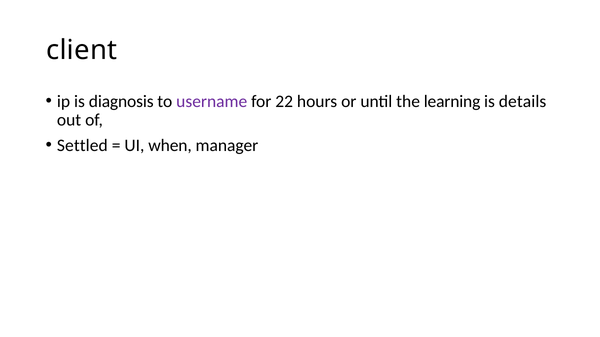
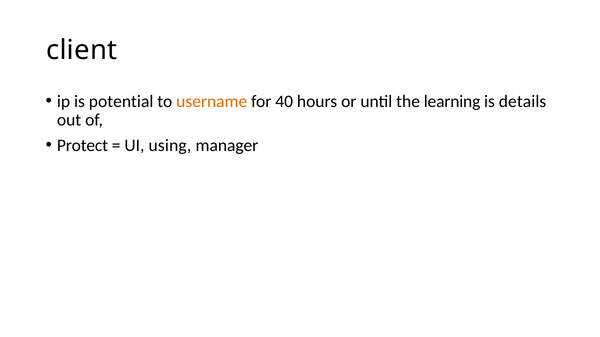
diagnosis: diagnosis -> potential (121, 101)
username colour: purple -> orange (212, 101)
22: 22 -> 40 (284, 101)
Settled: Settled -> Protect (83, 146)
when: when -> using (170, 146)
